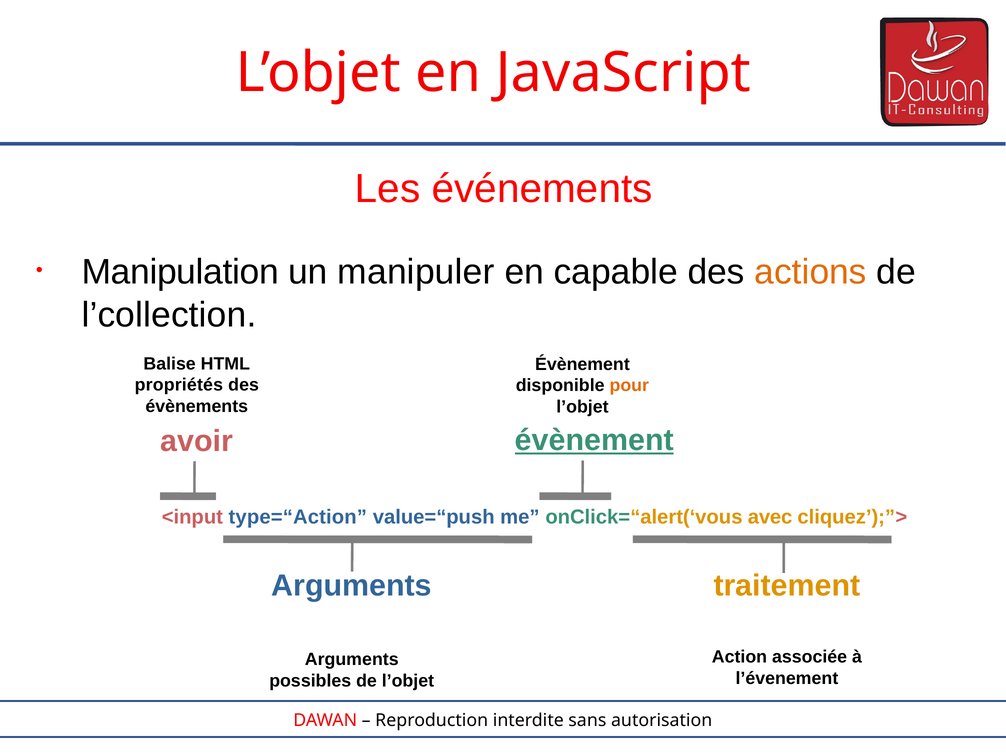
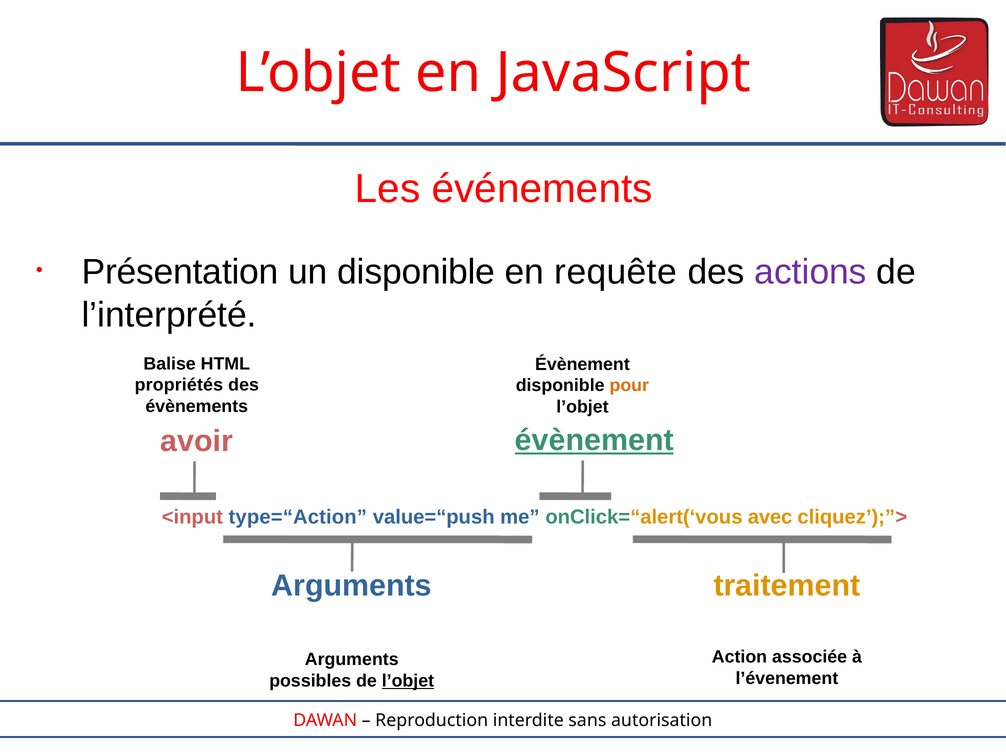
Manipulation: Manipulation -> Présentation (180, 272)
un manipuler: manipuler -> disponible (416, 272)
capable: capable -> requête (616, 272)
actions colour: orange -> purple (811, 272)
l’collection: l’collection -> l’interprété (169, 315)
l’objet underline: none -> present (408, 680)
